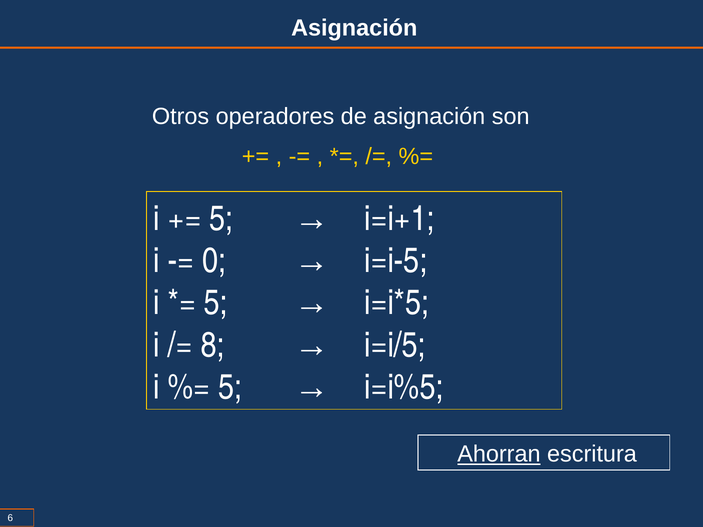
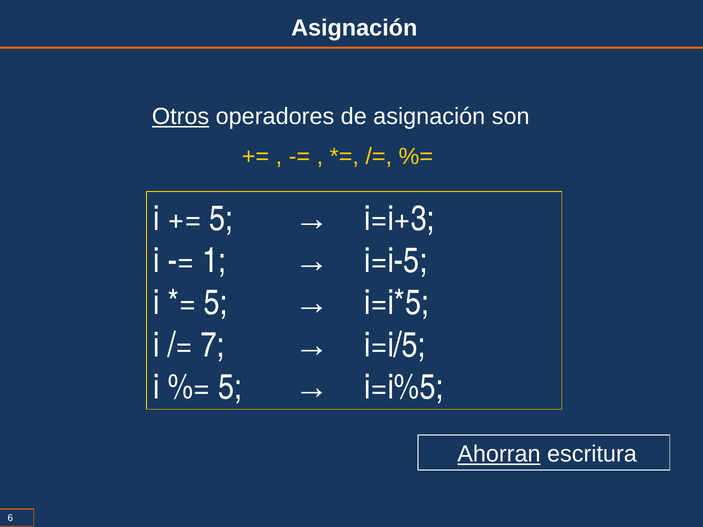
Otros underline: none -> present (181, 117)
i=i+1: i=i+1 -> i=i+3 (400, 219)
0: 0 -> 1 (214, 261)
8: 8 -> 7 (213, 345)
